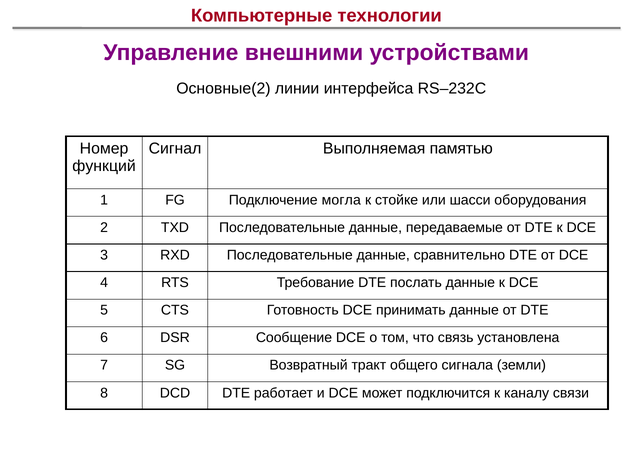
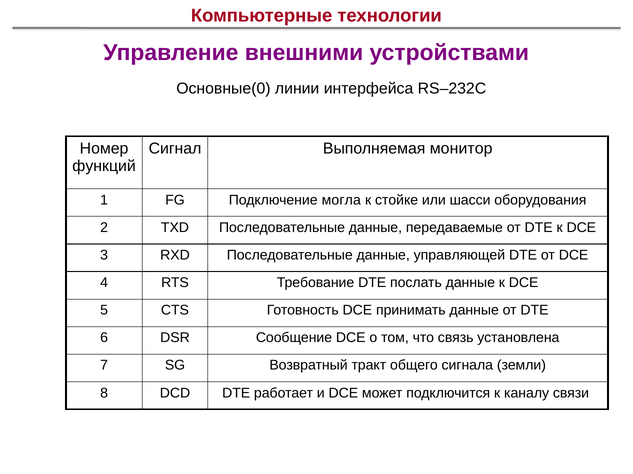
Основные(2: Основные(2 -> Основные(0 (223, 89)
памятью: памятью -> монитор (461, 149)
сравнительно: сравнительно -> управляющей (459, 256)
